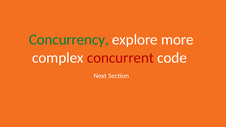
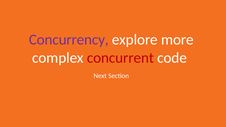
Concurrency colour: green -> purple (69, 40)
